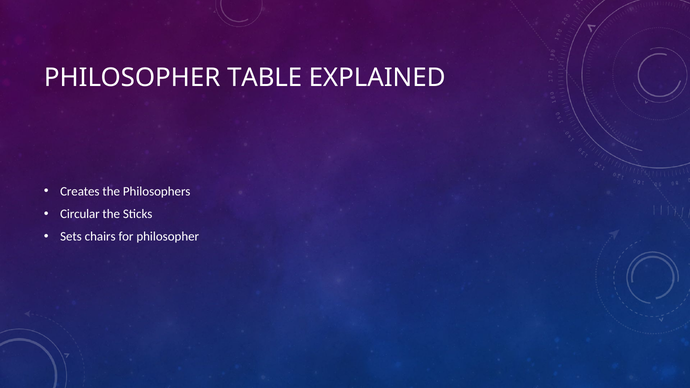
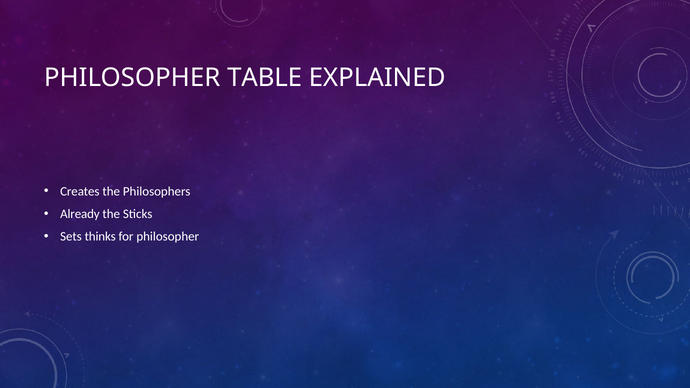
Circular: Circular -> Already (80, 214)
chairs: chairs -> thinks (100, 237)
